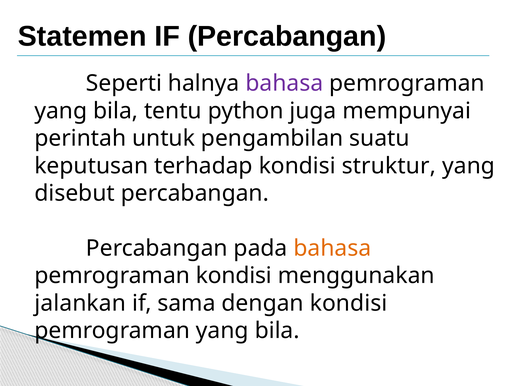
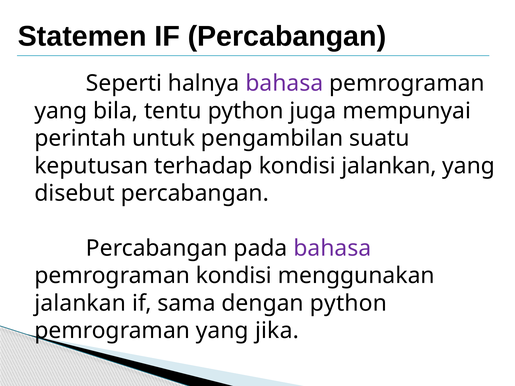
kondisi struktur: struktur -> jalankan (389, 166)
bahasa colour: orange -> purple (332, 248)
dengan kondisi: kondisi -> python (348, 303)
bila: bila -> jika (277, 331)
